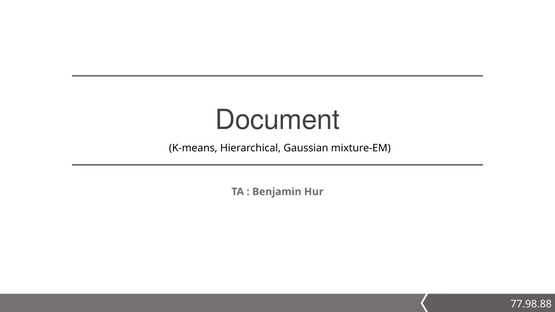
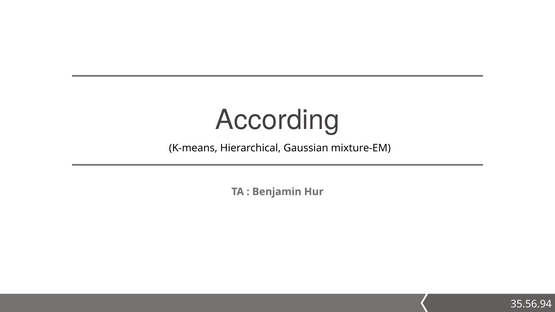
Document: Document -> According (277, 120)
77.98.88: 77.98.88 -> 35.56.94 (531, 304)
